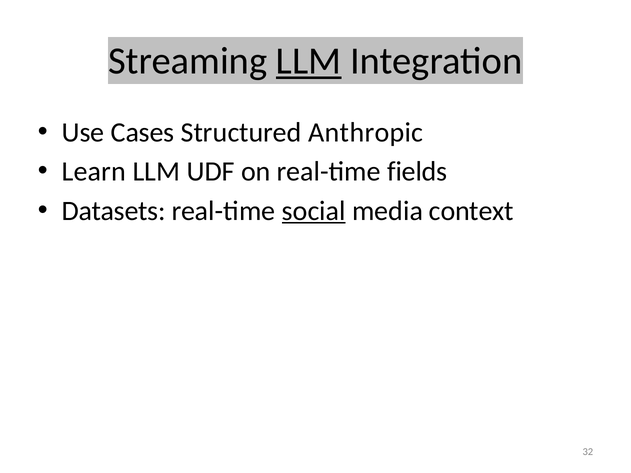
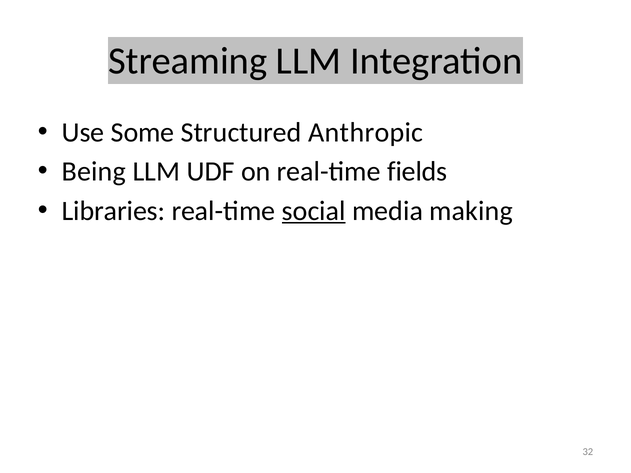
LLM underline: present -> none (309, 61)
Cases: Cases -> Some (143, 132)
Learn: Learn -> Being (94, 172)
Datasets: Datasets -> Libraries (113, 211)
context: context -> making (471, 211)
